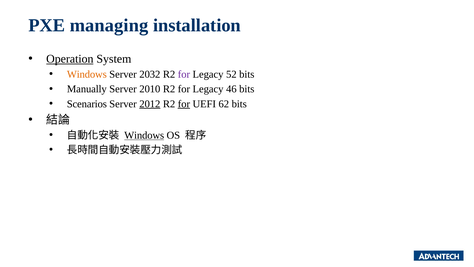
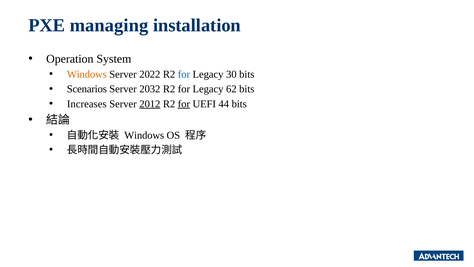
Operation underline: present -> none (70, 59)
2032: 2032 -> 2022 (150, 74)
for colour: purple -> blue (184, 74)
52: 52 -> 30 (231, 74)
Manually: Manually -> Scenarios (87, 89)
2010: 2010 -> 2032 (150, 89)
46: 46 -> 62 (231, 89)
Scenarios: Scenarios -> Increases (87, 104)
62: 62 -> 44 (224, 104)
Windows underline: present -> none (144, 135)
